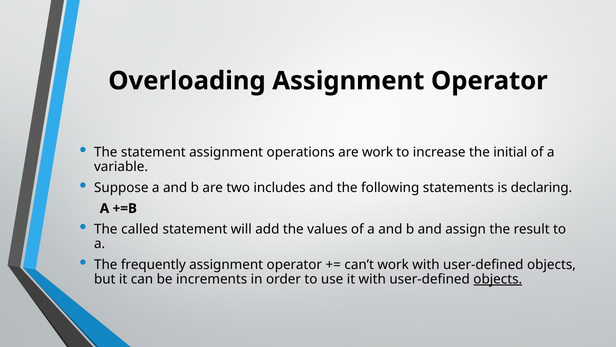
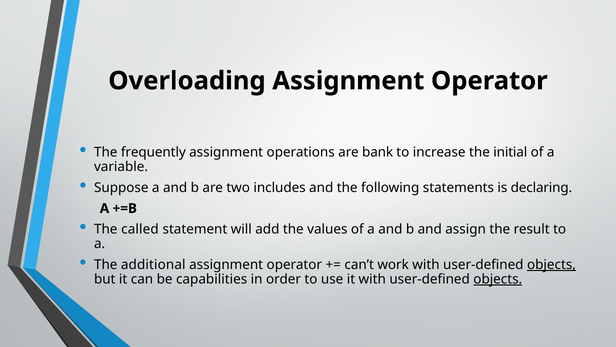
The statement: statement -> frequently (153, 152)
are work: work -> bank (378, 152)
frequently: frequently -> additional (153, 264)
objects underline: none -> present (551, 264)
increments: increments -> capabilities (212, 279)
